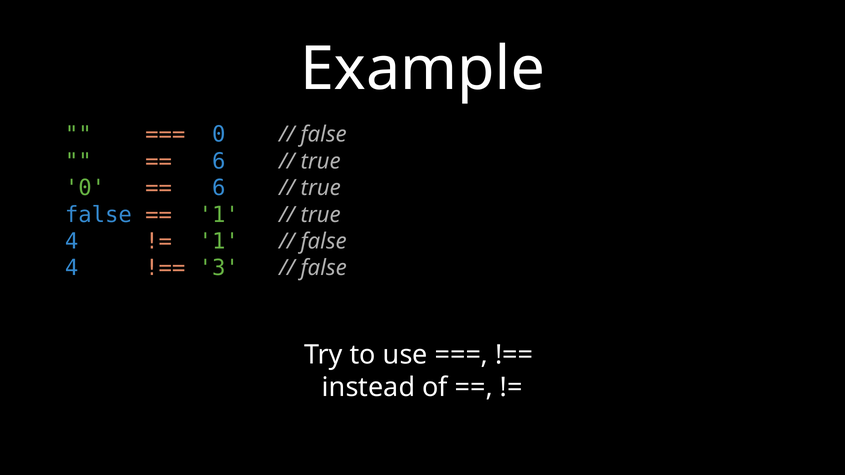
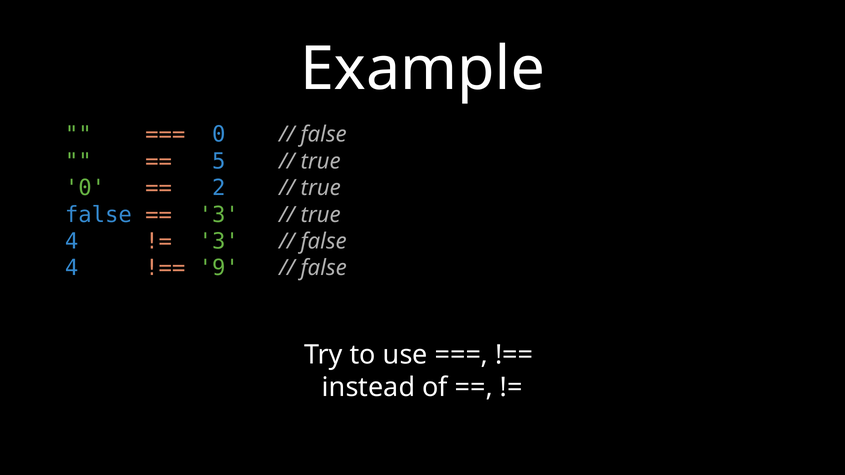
6: 6 -> 5 (219, 161)
6: 6 -> 2 (219, 188)
1: 1 -> 3 (219, 215)
1: 1 -> 3 (219, 242)
3: 3 -> 9 (219, 268)
